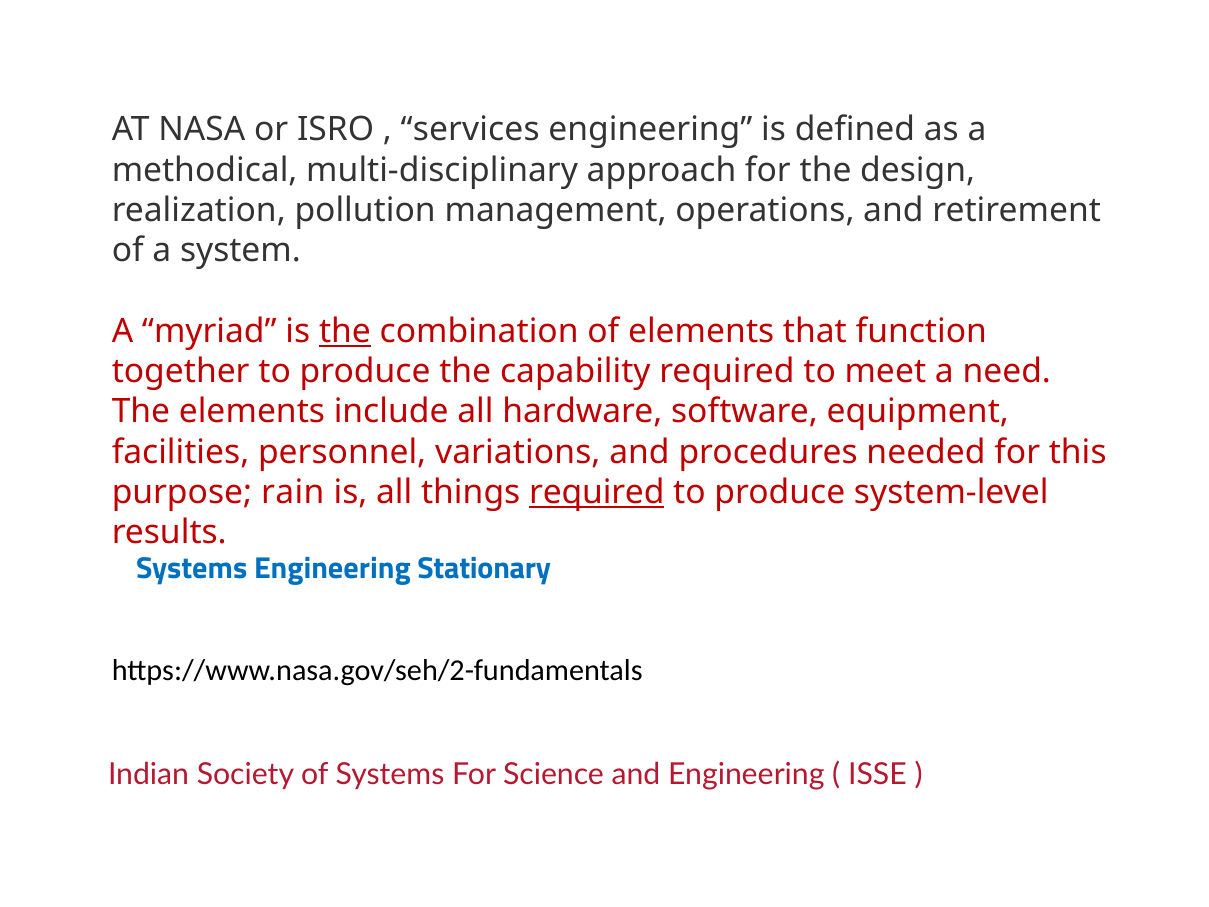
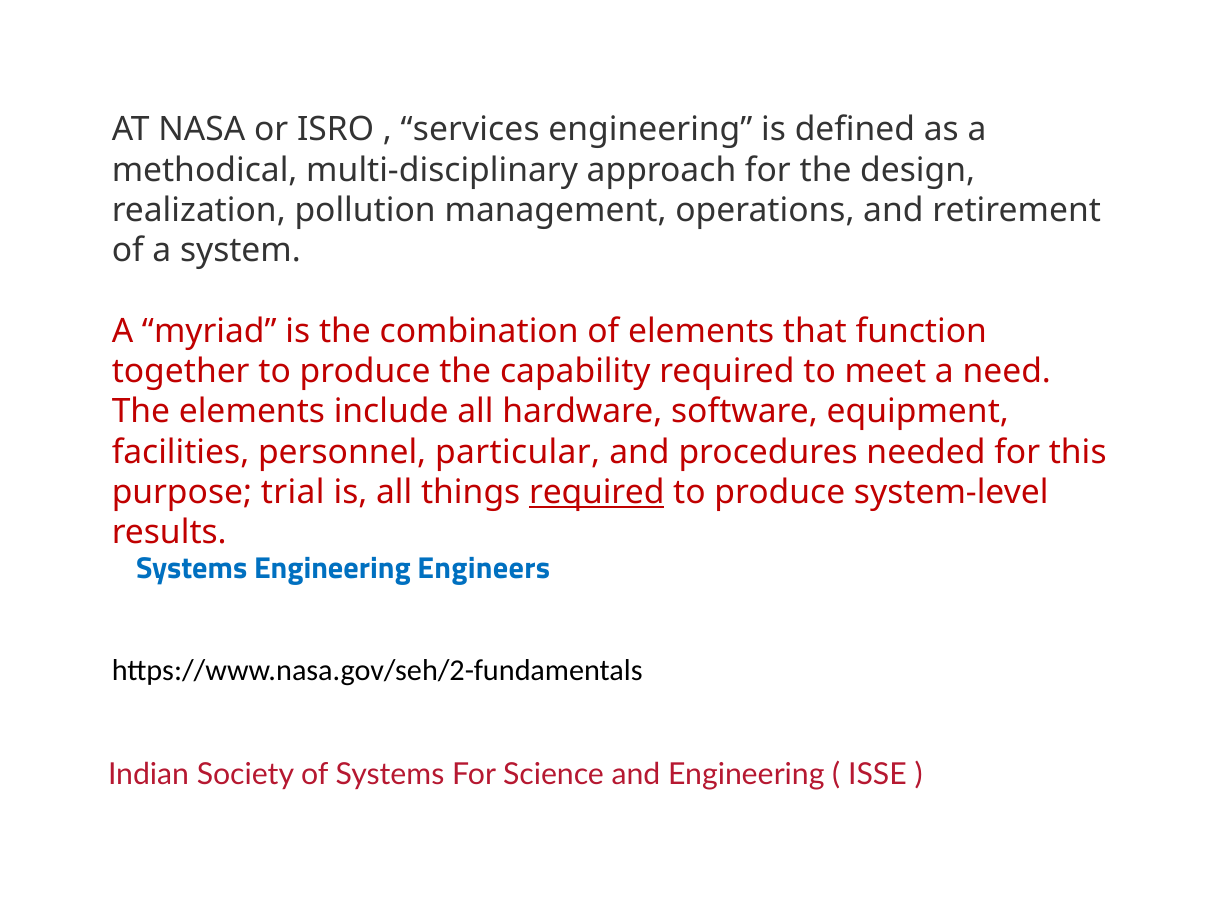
the underline: present -> none (345, 331)
variations: variations -> particular (518, 452)
rain: rain -> trial (293, 492)
Stationary: Stationary -> Engineers (484, 569)
